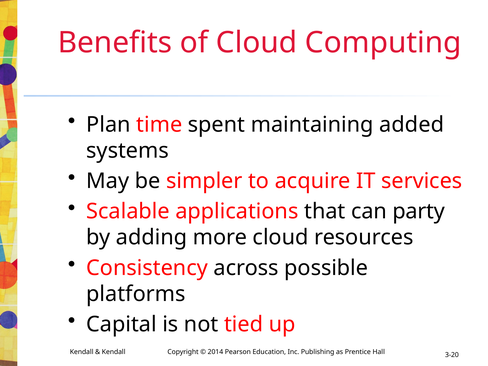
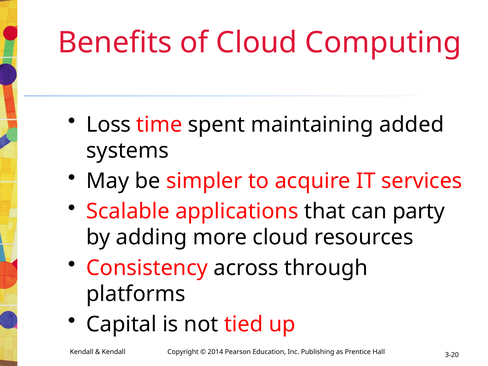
Plan: Plan -> Loss (109, 125)
possible: possible -> through (326, 268)
